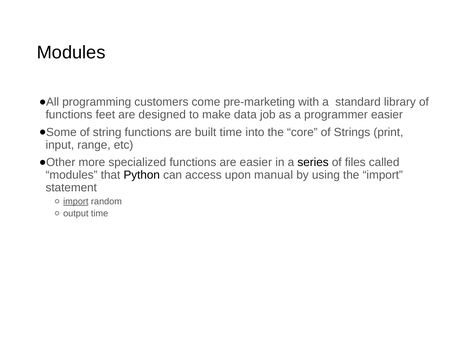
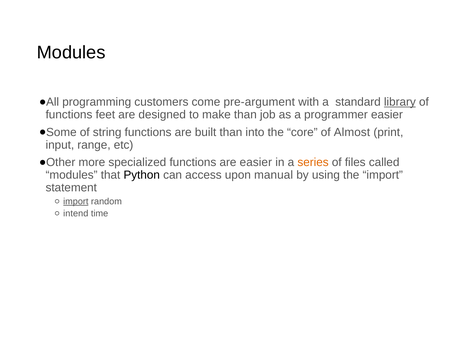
pre-marketing: pre-marketing -> pre-argument (259, 102)
library underline: none -> present (400, 102)
make data: data -> than (245, 115)
built time: time -> than (231, 132)
Strings: Strings -> Almost (352, 132)
series colour: black -> orange (313, 162)
output: output -> intend (76, 214)
